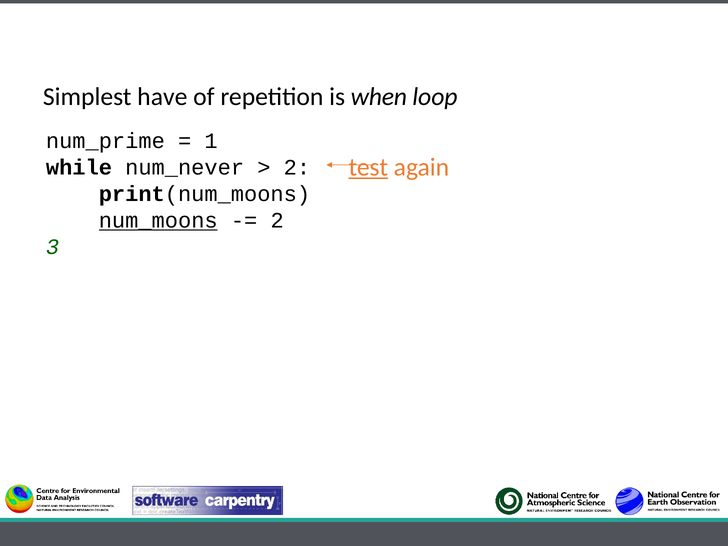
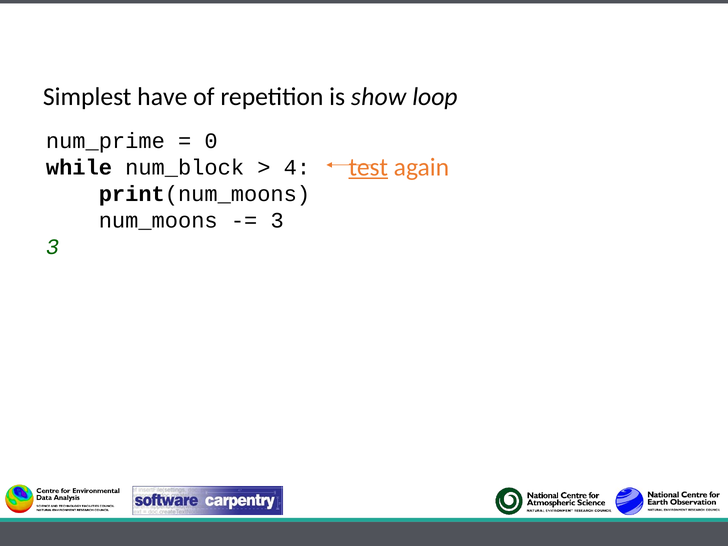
when: when -> show (379, 97)
1: 1 -> 0 (211, 141)
num_never: num_never -> num_block (185, 168)
2: 2 -> 4 (297, 168)
num_moons underline: present -> none (158, 220)
2: 2 -> 3 (277, 220)
